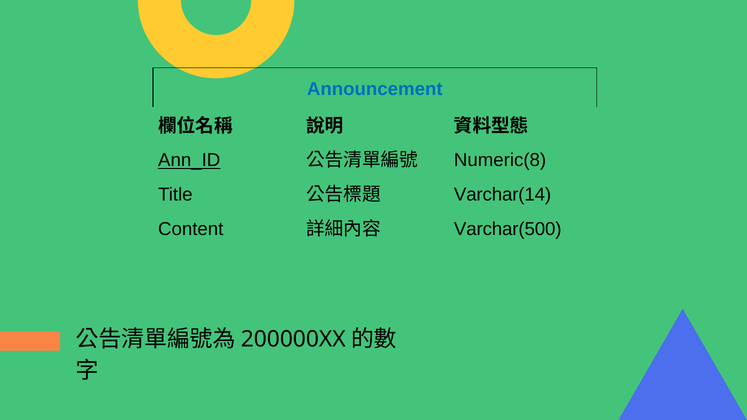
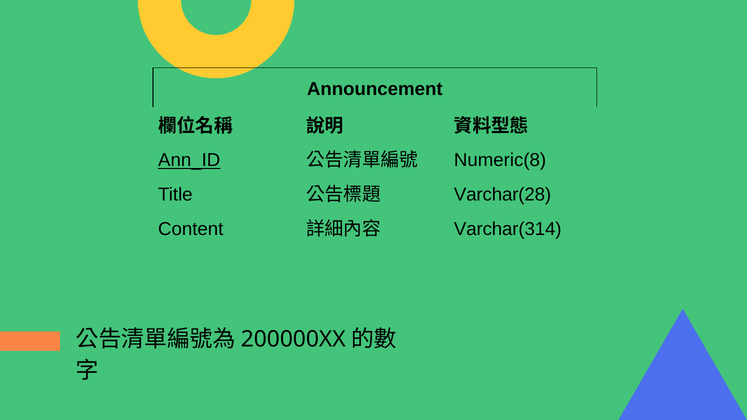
Announcement colour: blue -> black (375, 89)
Varchar(14: Varchar(14 -> Varchar(28 (503, 195)
Varchar(500: Varchar(500 -> Varchar(314 (508, 229)
